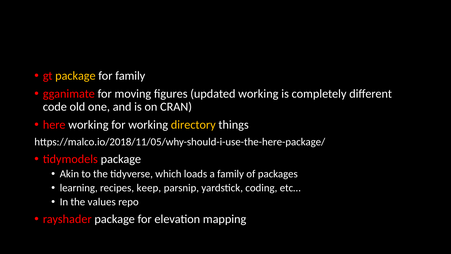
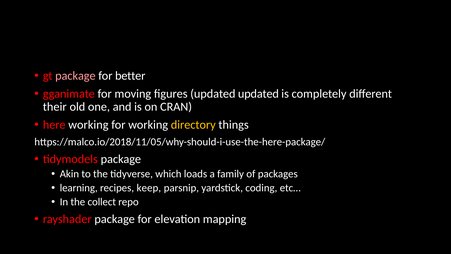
package colour: yellow -> pink (75, 76)
for family: family -> better (130, 76)
updated working: working -> updated (258, 94)
code: code -> their (55, 107)
values: values -> collect (102, 202)
